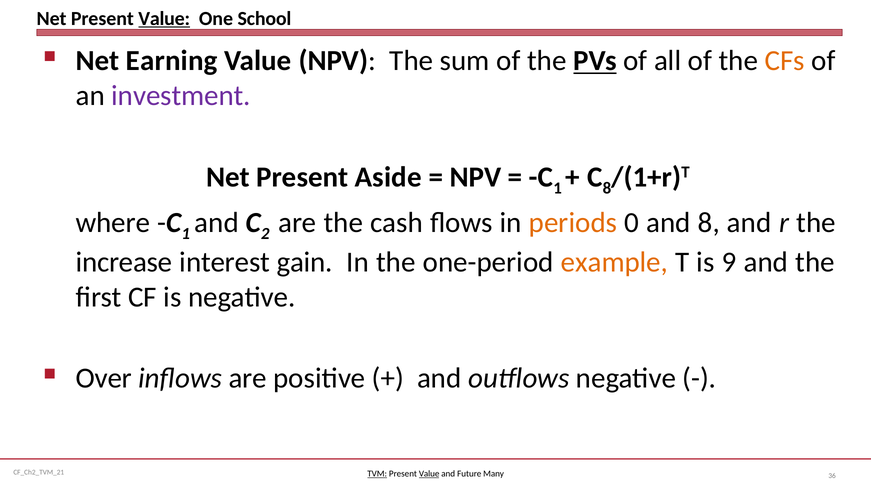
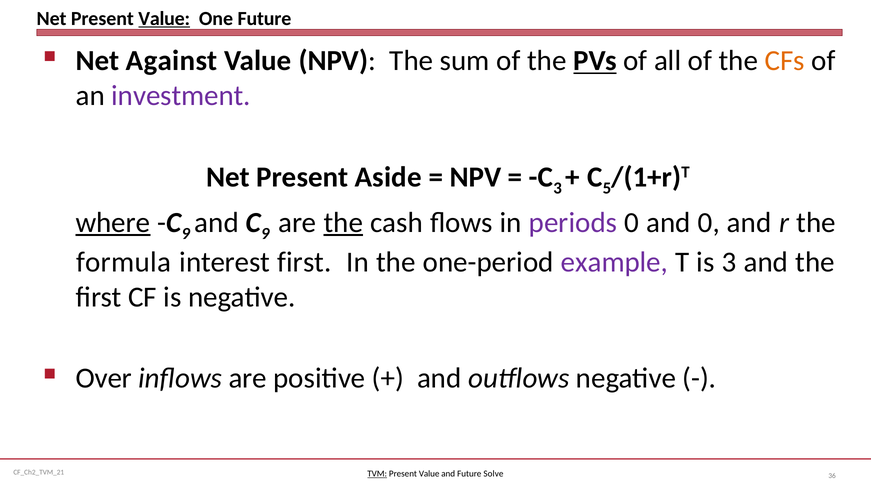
One School: School -> Future (264, 18)
Earning: Earning -> Against (172, 61)
1: 1 -> 3 (558, 188)
8: 8 -> 5 (607, 188)
where underline: none -> present (113, 222)
1: 1 -> 9 (186, 234)
2: 2 -> 9 (265, 234)
the underline: none -> present (343, 222)
periods colour: orange -> purple (573, 222)
and 8: 8 -> 0 (709, 222)
increase: increase -> formula (124, 262)
interest gain: gain -> first (304, 262)
example colour: orange -> purple (614, 262)
is 9: 9 -> 3 (729, 262)
Value underline: present -> none (429, 474)
Many: Many -> Solve (493, 474)
